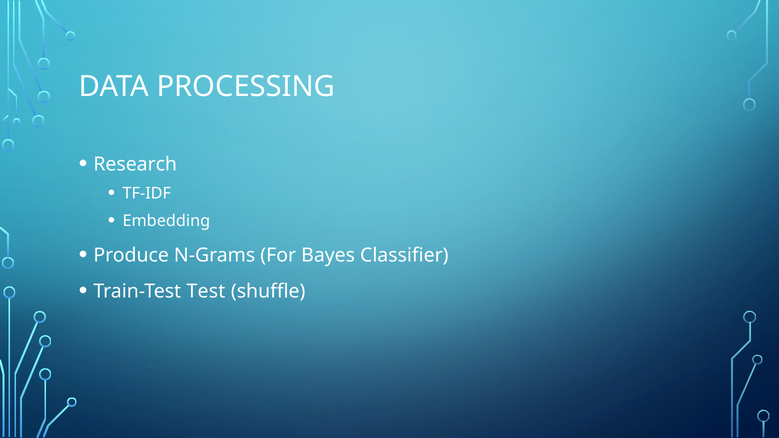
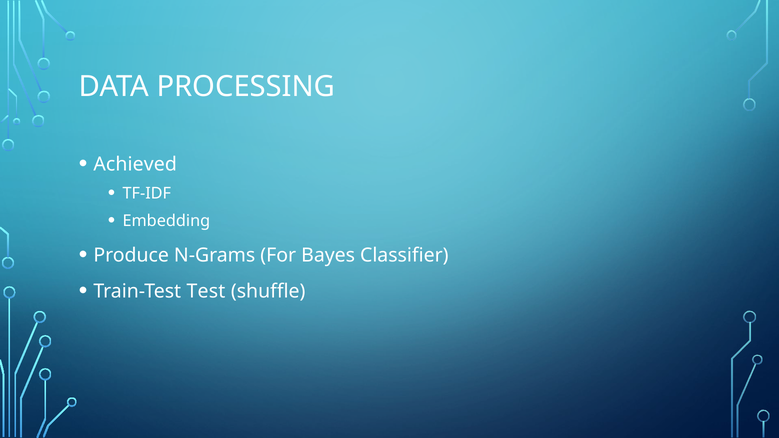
Research: Research -> Achieved (135, 164)
